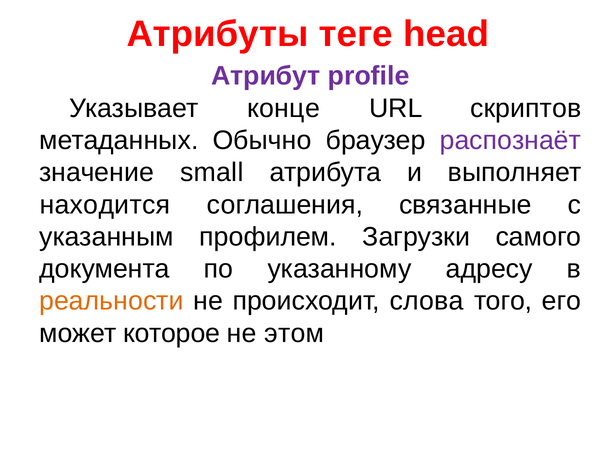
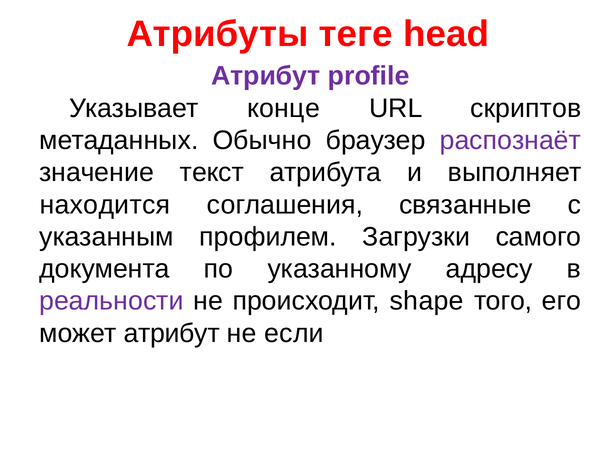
small: small -> текст (212, 172)
реальности colour: orange -> purple (111, 301)
слова: слова -> shape (427, 301)
может которое: которое -> атрибут (172, 333)
этом: этом -> если (294, 333)
